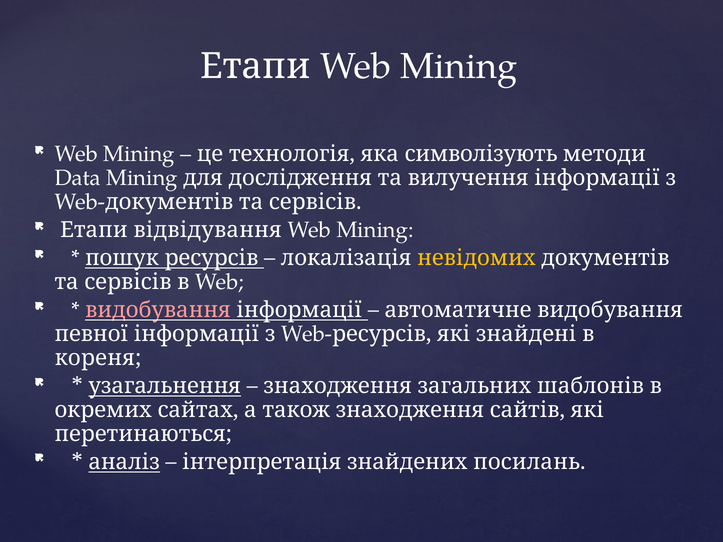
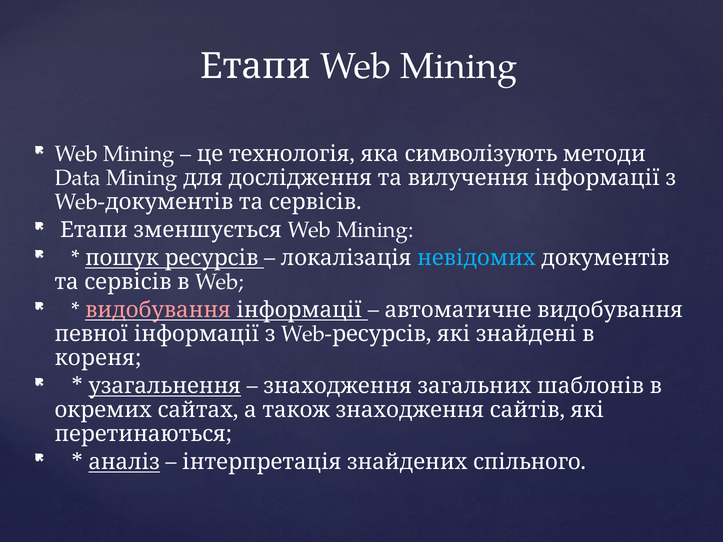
відвідування: відвідування -> зменшується (208, 230)
невідомих colour: yellow -> light blue (476, 258)
посилань: посилань -> спільного (530, 462)
